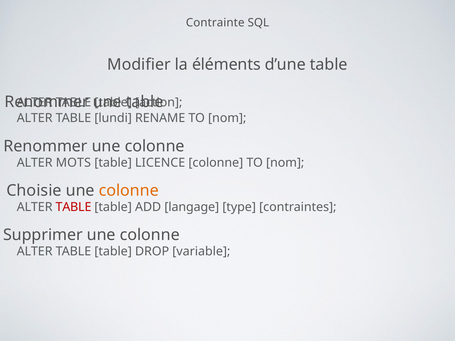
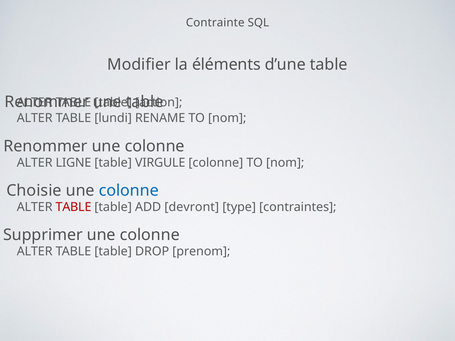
MOTS: MOTS -> LIGNE (73, 163)
LICENCE: LICENCE -> VIRGULE (160, 163)
colonne colour: orange -> blue (129, 191)
langage: langage -> devront (192, 207)
variable: variable -> prenom (201, 252)
